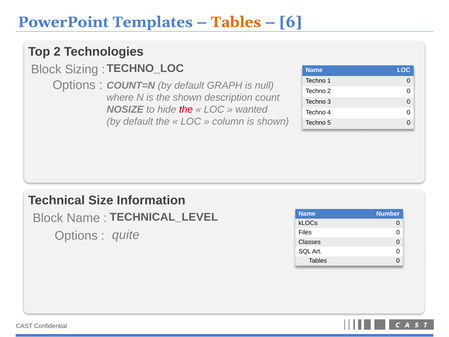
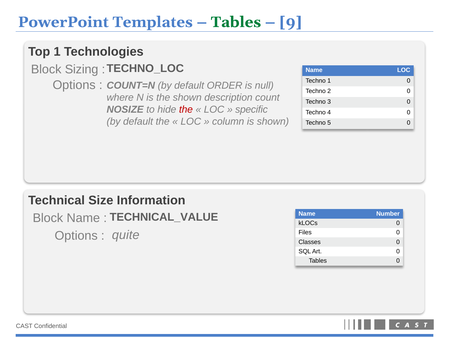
Tables colour: orange -> green (236, 22)
6: 6 -> 9 (291, 22)
Top 2: 2 -> 1 (57, 52)
GRAPH: GRAPH -> ORDER (225, 85)
wanted: wanted -> specific (251, 109)
TECHNICAL_LEVEL: TECHNICAL_LEVEL -> TECHNICAL_VALUE (164, 217)
